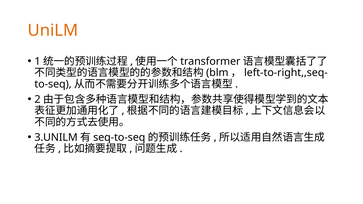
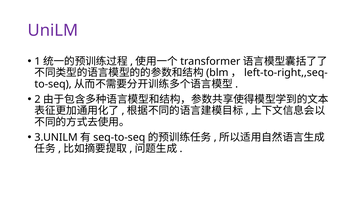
UniLM colour: orange -> purple (53, 30)
